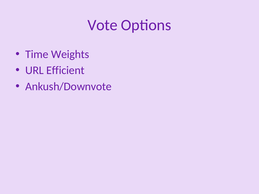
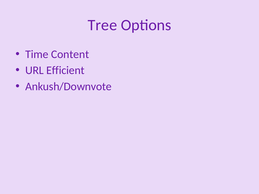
Vote: Vote -> Tree (102, 25)
Weights: Weights -> Content (70, 54)
